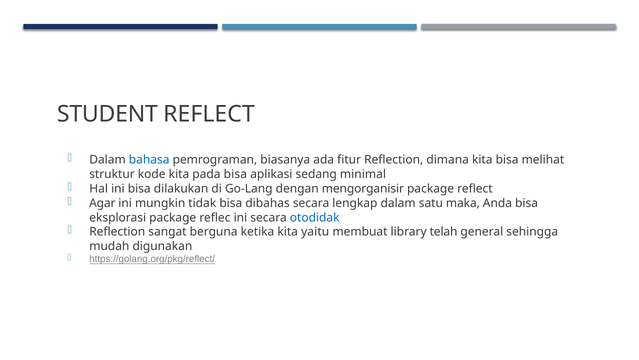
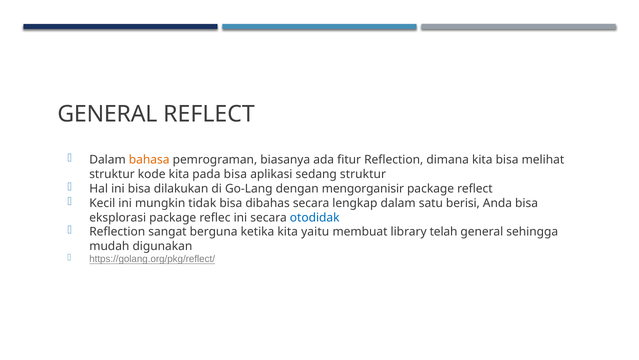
STUDENT: STUDENT -> GENERAL (107, 114)
bahasa colour: blue -> orange (149, 160)
sedang minimal: minimal -> struktur (363, 174)
Agar: Agar -> Kecil (102, 203)
maka: maka -> berisi (463, 203)
